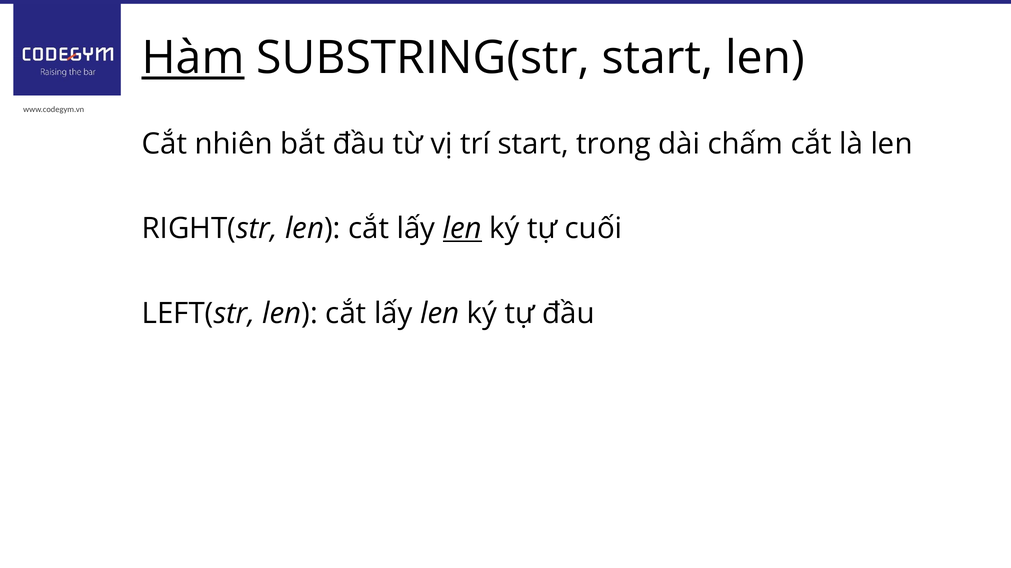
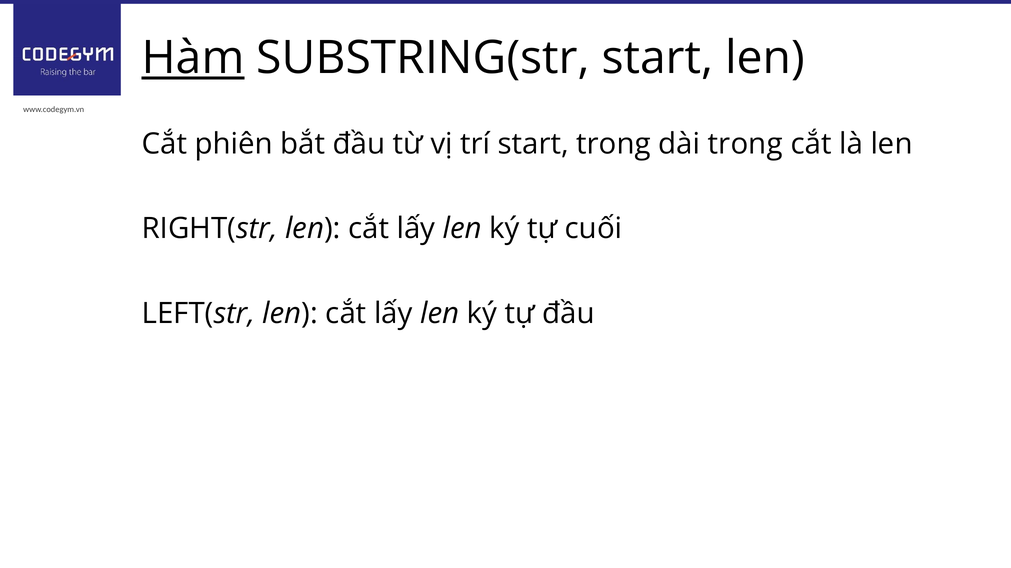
nhiên: nhiên -> phiên (234, 144)
dài chấm: chấm -> trong (745, 144)
len underline: present -> none (462, 229)
